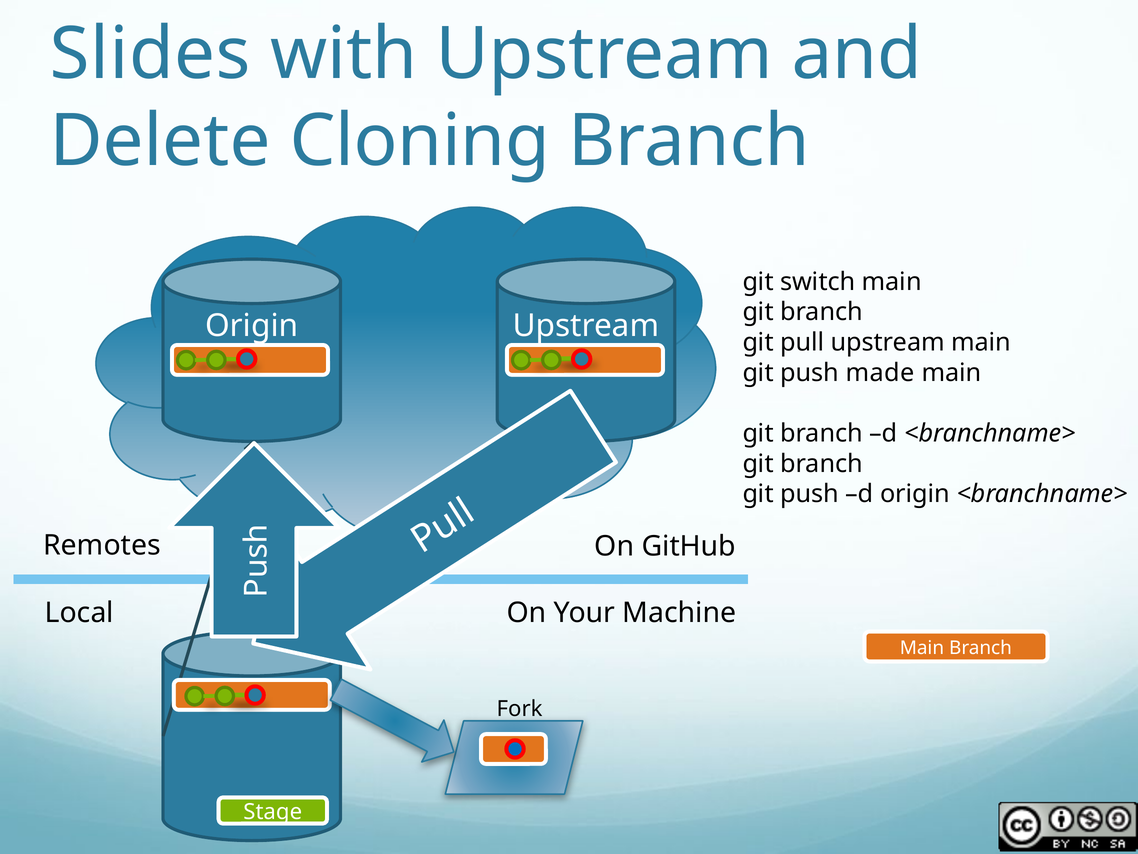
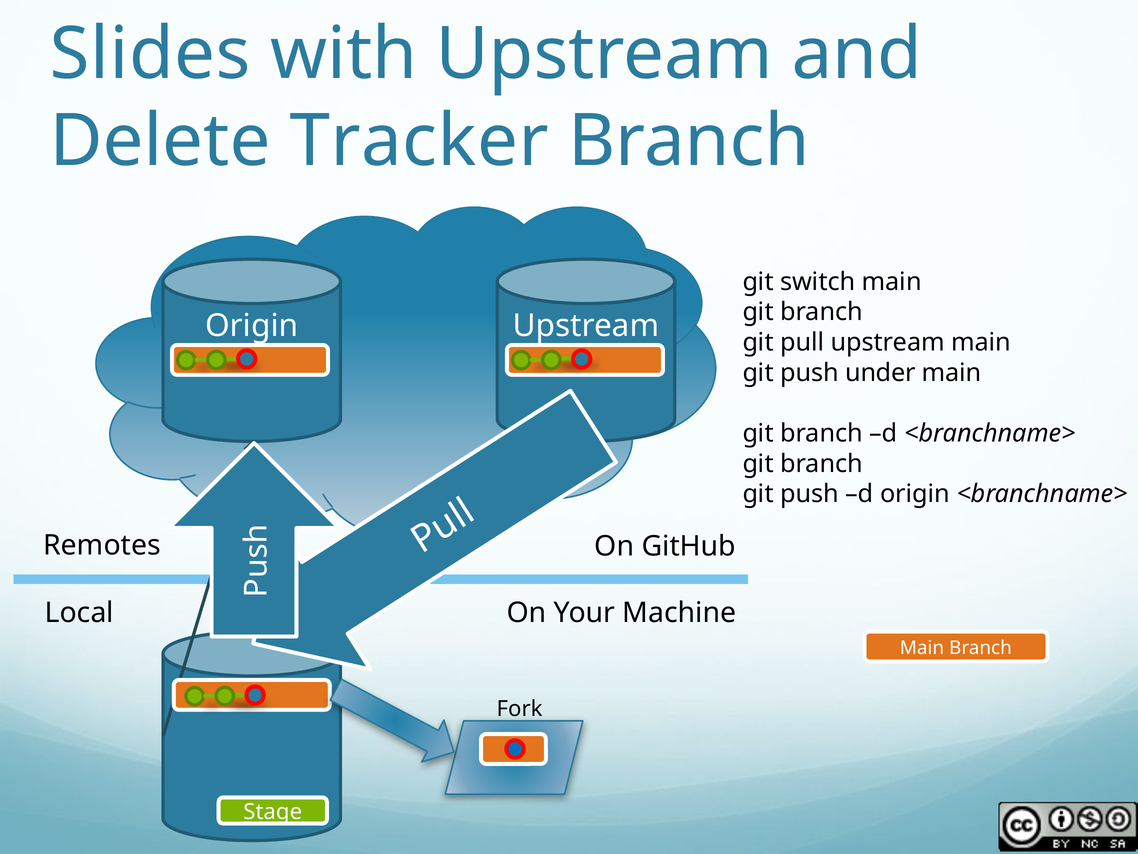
Cloning: Cloning -> Tracker (419, 141)
made: made -> under (880, 372)
